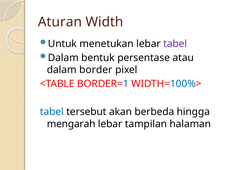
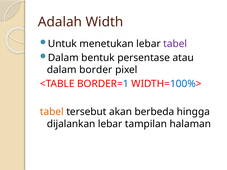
Aturan: Aturan -> Adalah (60, 22)
tabel colour: blue -> orange (52, 112)
mengarah: mengarah -> dijalankan (71, 124)
